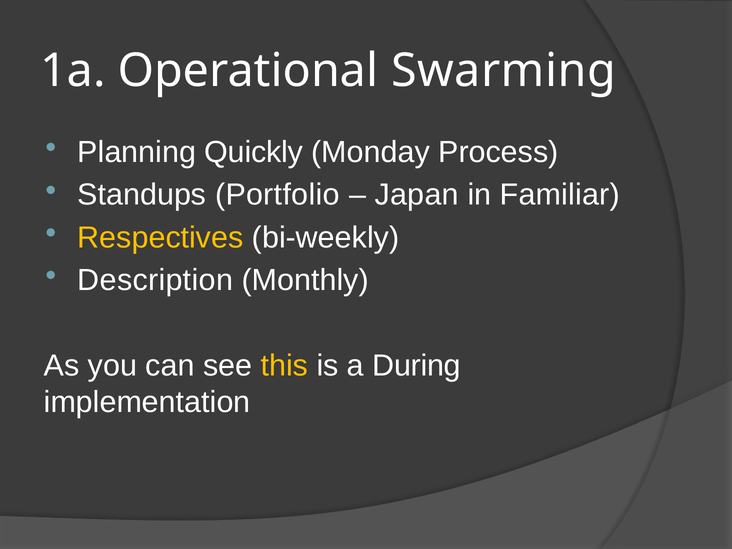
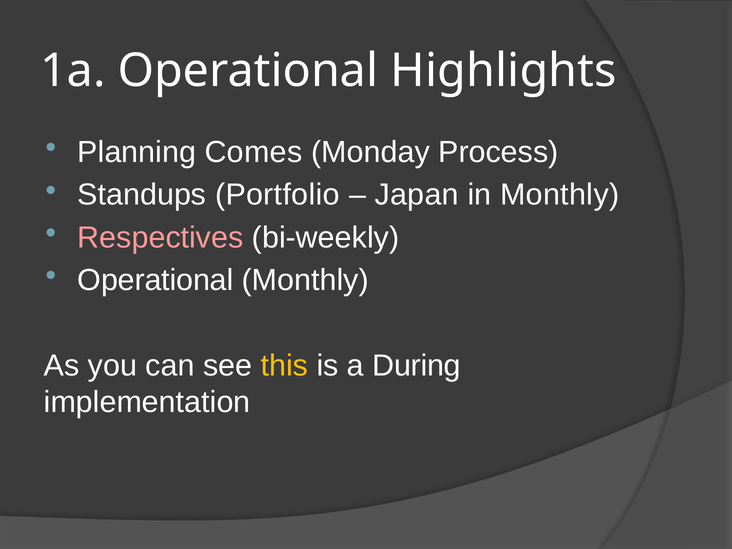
Swarming: Swarming -> Highlights (504, 71)
Quickly: Quickly -> Comes (253, 152)
in Familiar: Familiar -> Monthly (560, 195)
Respectives colour: yellow -> pink (160, 238)
Description: Description -> Operational (155, 280)
